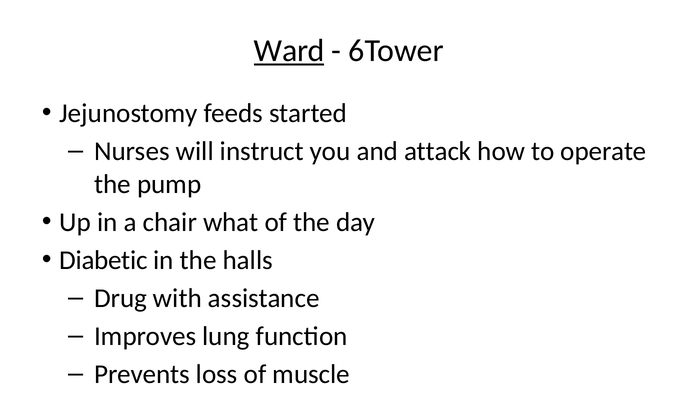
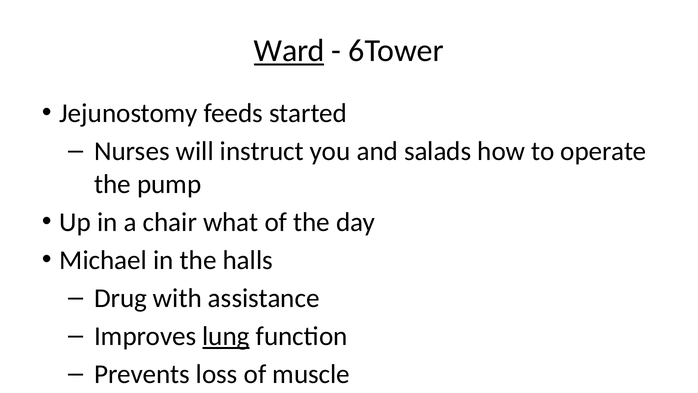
attack: attack -> salads (438, 151)
Diabetic: Diabetic -> Michael (103, 260)
lung underline: none -> present (226, 336)
